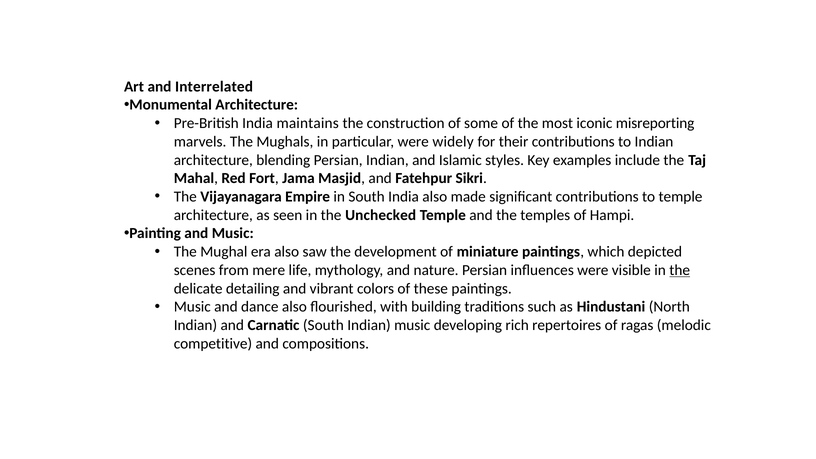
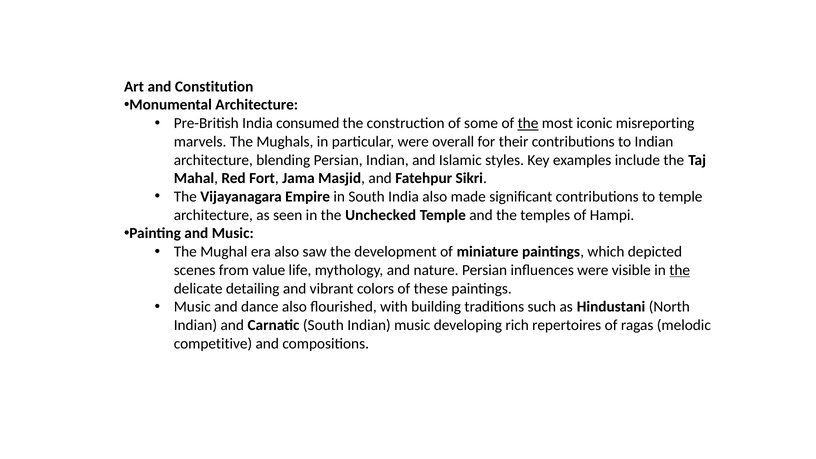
Interrelated: Interrelated -> Constitution (214, 87)
maintains: maintains -> consumed (308, 123)
the underline: none -> present (528, 123)
widely: widely -> overall (453, 142)
mere: mere -> value (269, 270)
